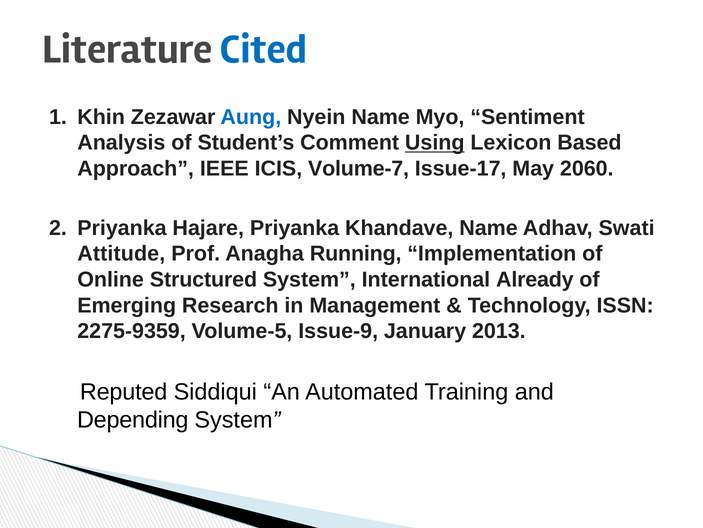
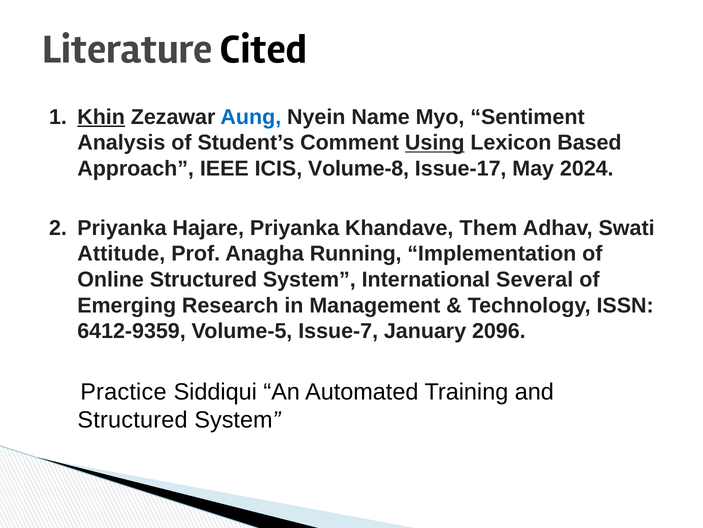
Cited colour: blue -> black (263, 50)
Khin underline: none -> present (101, 117)
Volume-7: Volume-7 -> Volume-8 (359, 168)
2060: 2060 -> 2024 (587, 168)
Khandave Name: Name -> Them (488, 228)
Already: Already -> Several (535, 279)
2275-9359: 2275-9359 -> 6412-9359 (132, 331)
Issue-9: Issue-9 -> Issue-7 (338, 331)
2013: 2013 -> 2096 (499, 331)
Reputed: Reputed -> Practice (123, 391)
Depending: Depending -> Structured (133, 420)
